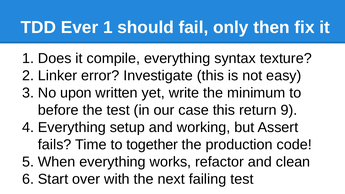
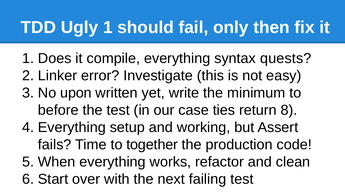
Ever: Ever -> Ugly (80, 28)
texture: texture -> quests (286, 58)
case this: this -> ties (224, 110)
9: 9 -> 8 (289, 110)
